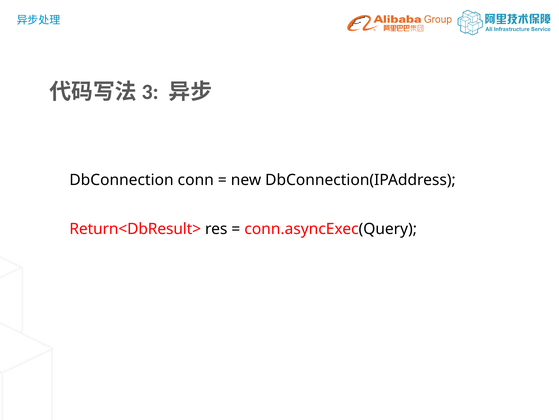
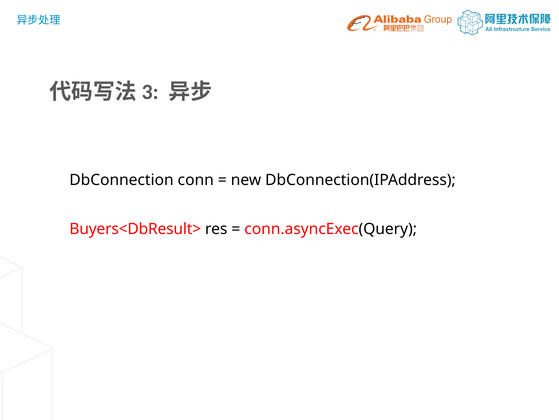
Return<DbResult>: Return<DbResult> -> Buyers<DbResult> (135, 229)
